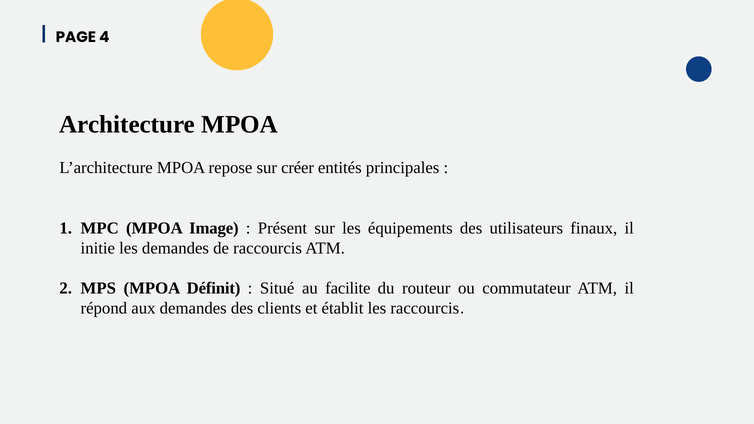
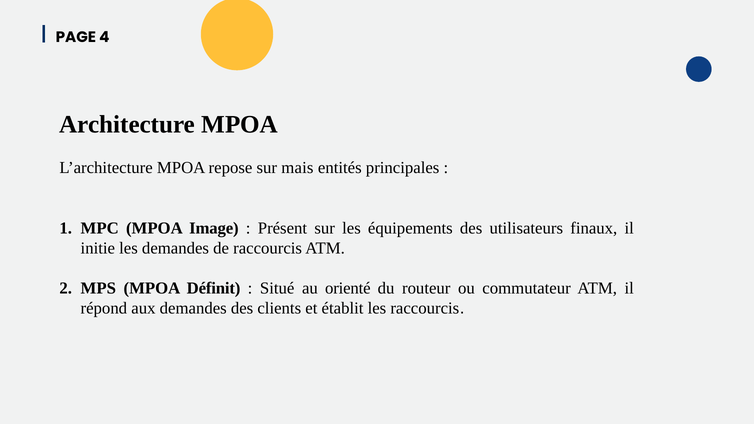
créer: créer -> mais (297, 168)
facilite: facilite -> orienté (348, 288)
